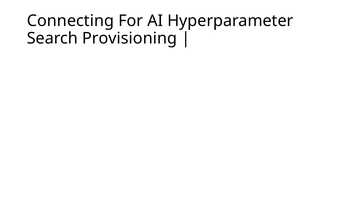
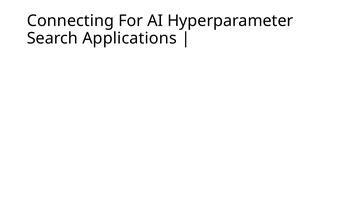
Provisioning: Provisioning -> Applications (130, 38)
